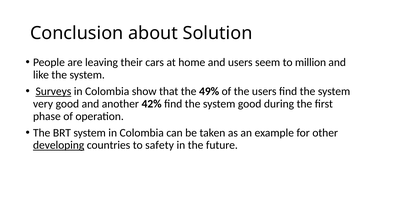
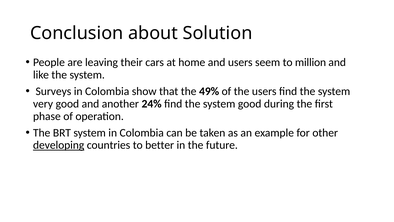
Surveys underline: present -> none (53, 91)
42%: 42% -> 24% (152, 104)
safety: safety -> better (160, 145)
